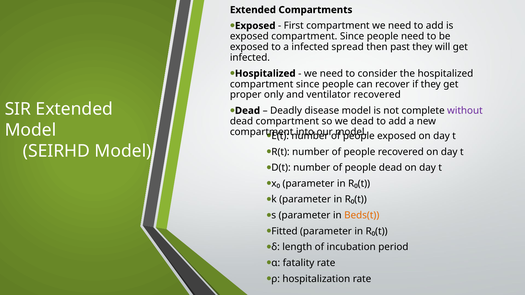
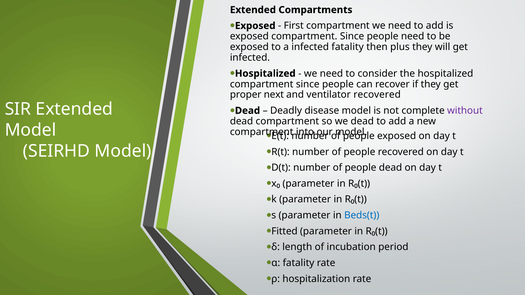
infected spread: spread -> fatality (348, 47)
past: past -> plus (400, 47)
only: only -> next (274, 95)
Beds(t colour: orange -> blue (362, 215)
